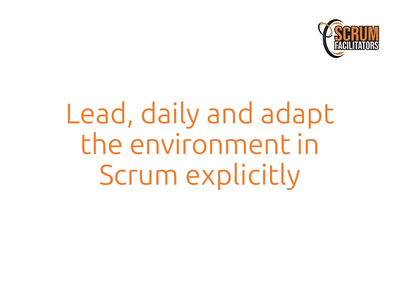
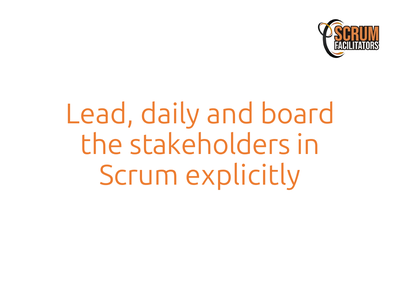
adapt: adapt -> board (298, 114)
environment: environment -> stakeholders (210, 145)
